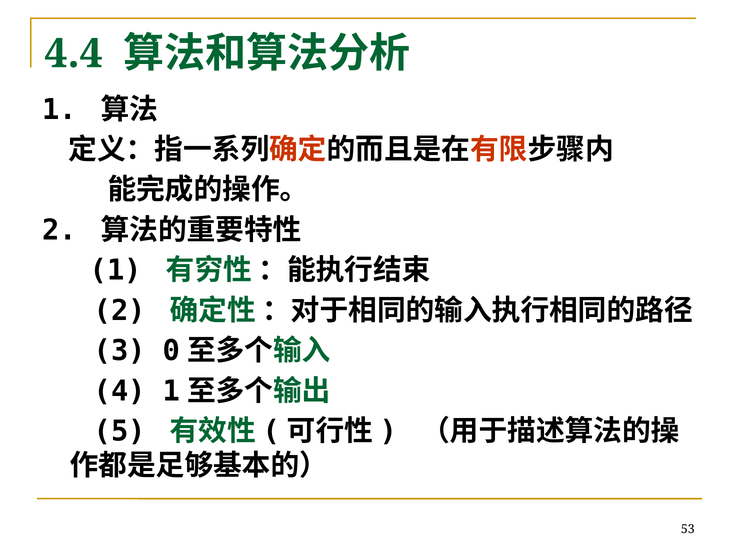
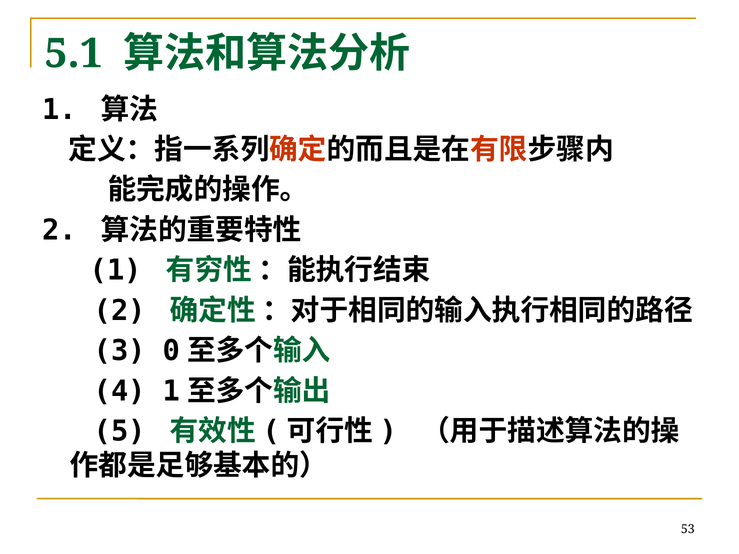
4.4: 4.4 -> 5.1 (74, 54)
